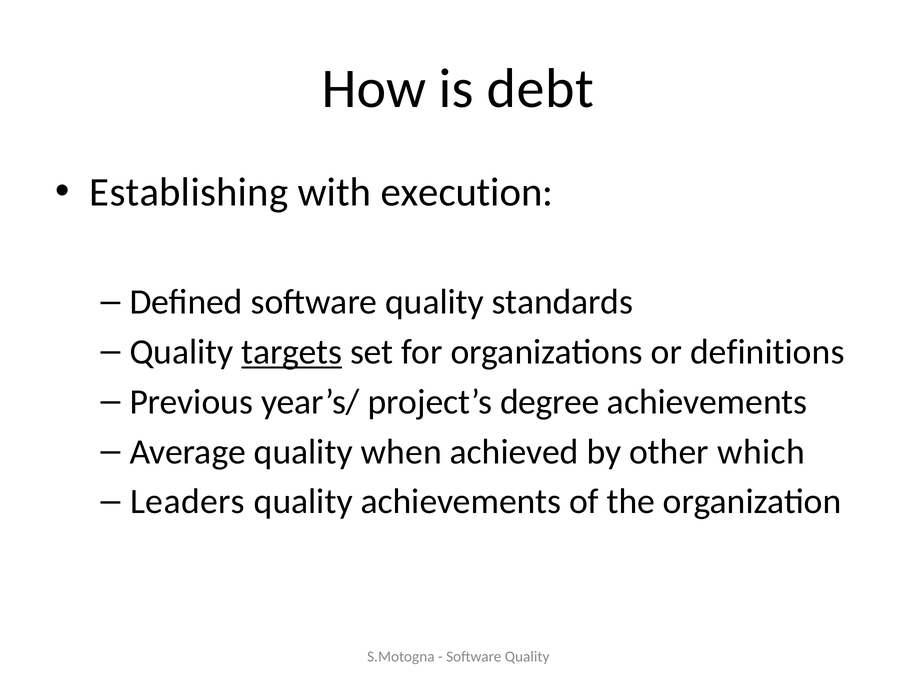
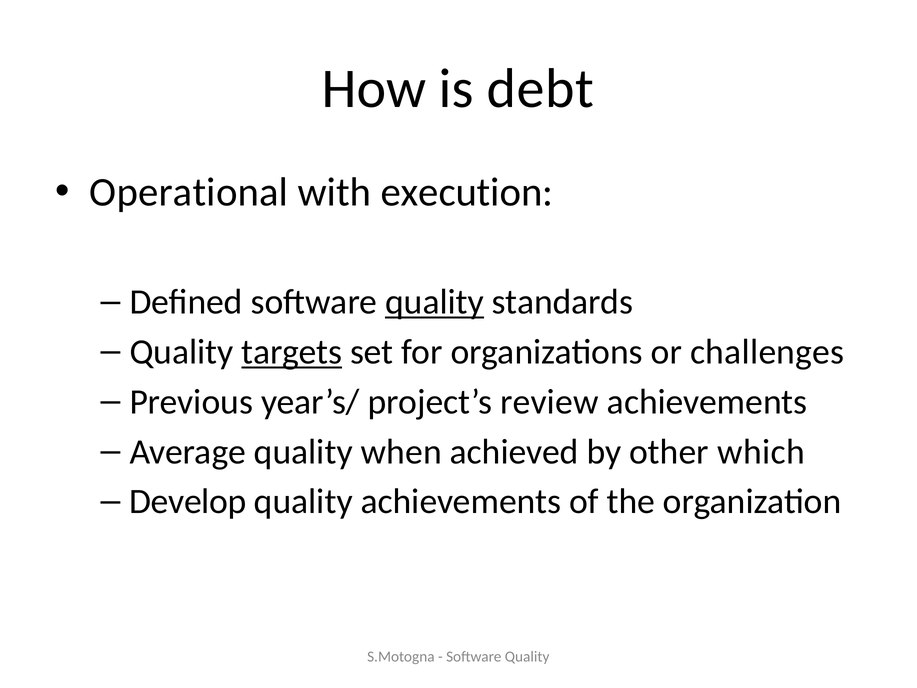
Establishing: Establishing -> Operational (189, 192)
quality underline: none -> present (435, 302)
definitions: definitions -> challenges (767, 352)
degree: degree -> review (549, 402)
Leaders: Leaders -> Develop (188, 502)
